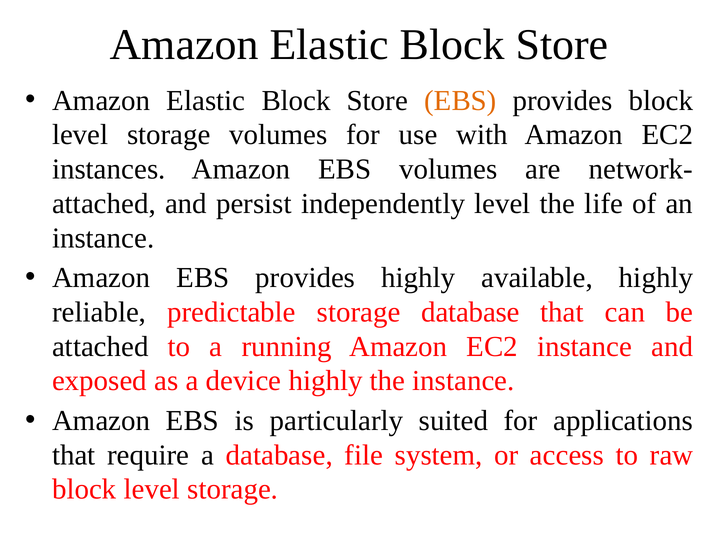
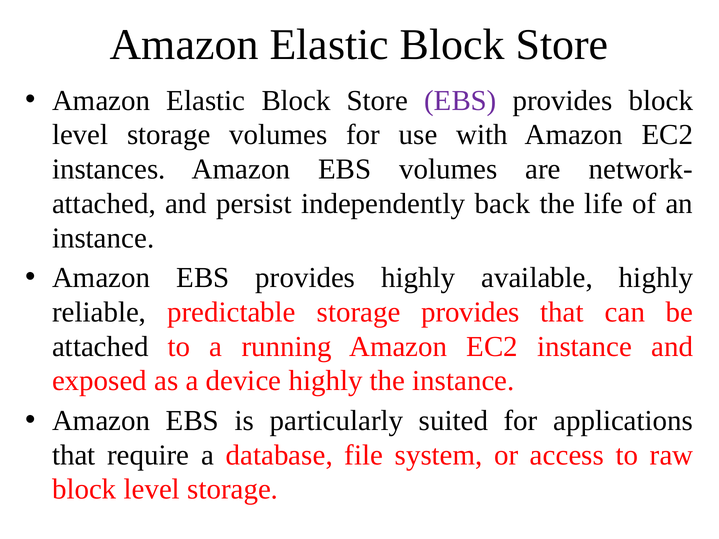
EBS colour: orange -> purple (460, 101)
independently level: level -> back (502, 204)
storage database: database -> provides (470, 312)
